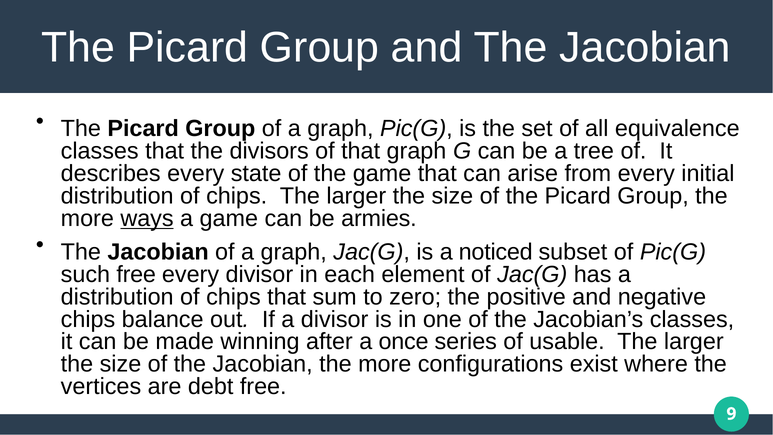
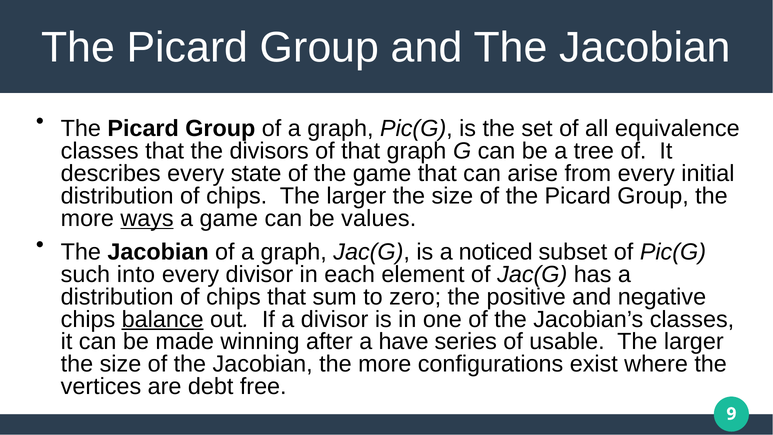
armies: armies -> values (379, 218)
such free: free -> into (136, 274)
balance underline: none -> present (163, 319)
once: once -> have (404, 342)
